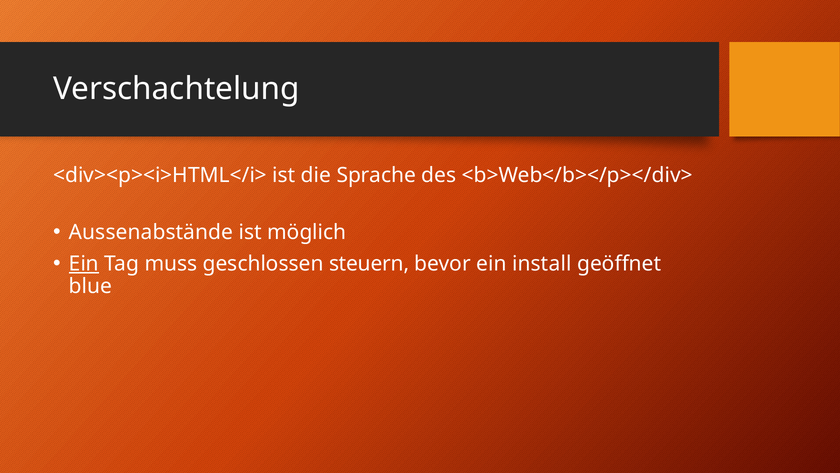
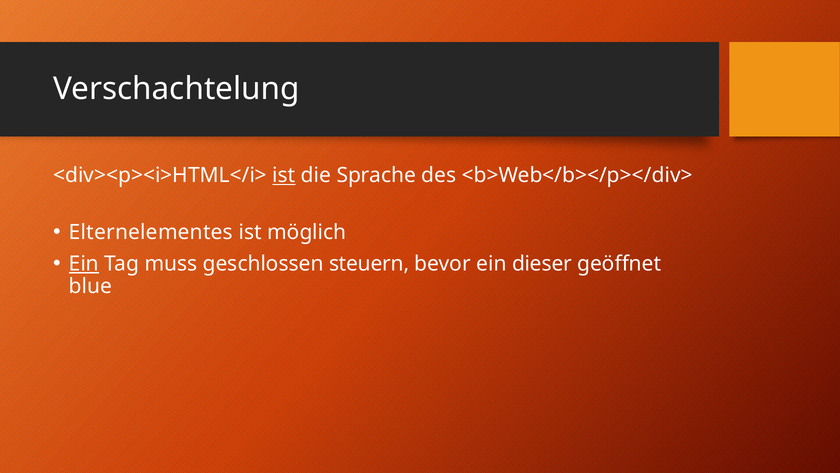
ist underline: none -> present (284, 175)
Aussenabstände: Aussenabstände -> Elternelementes (151, 232)
install: install -> dieser (542, 263)
